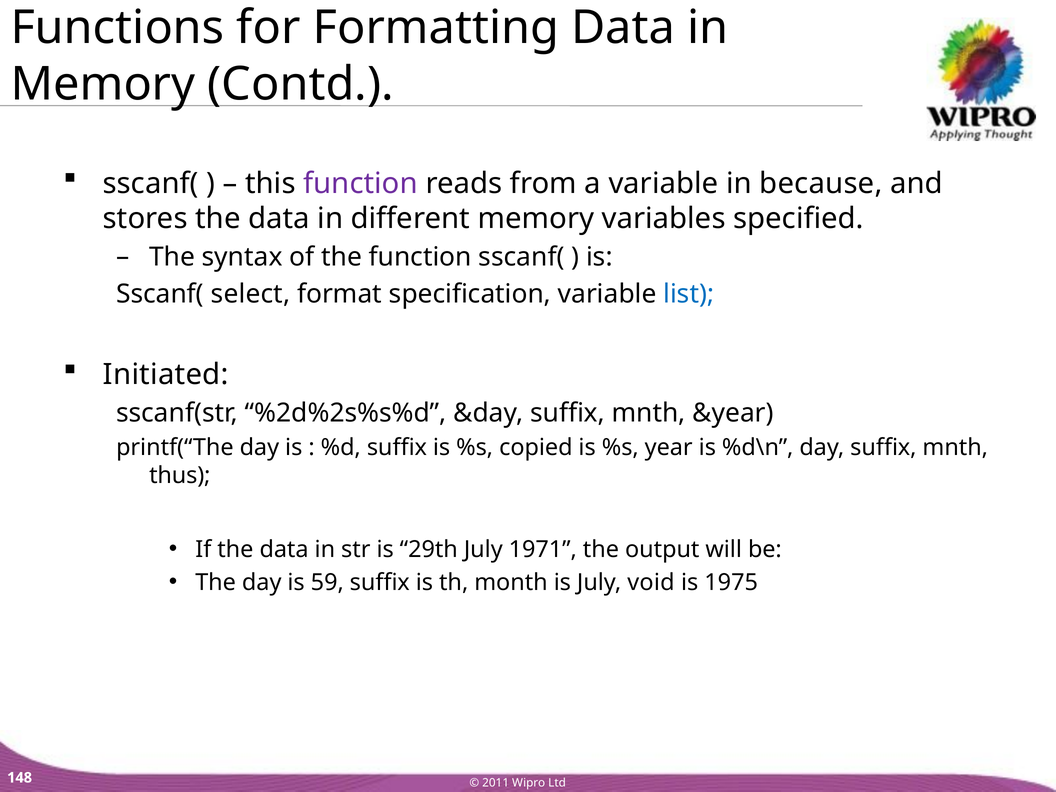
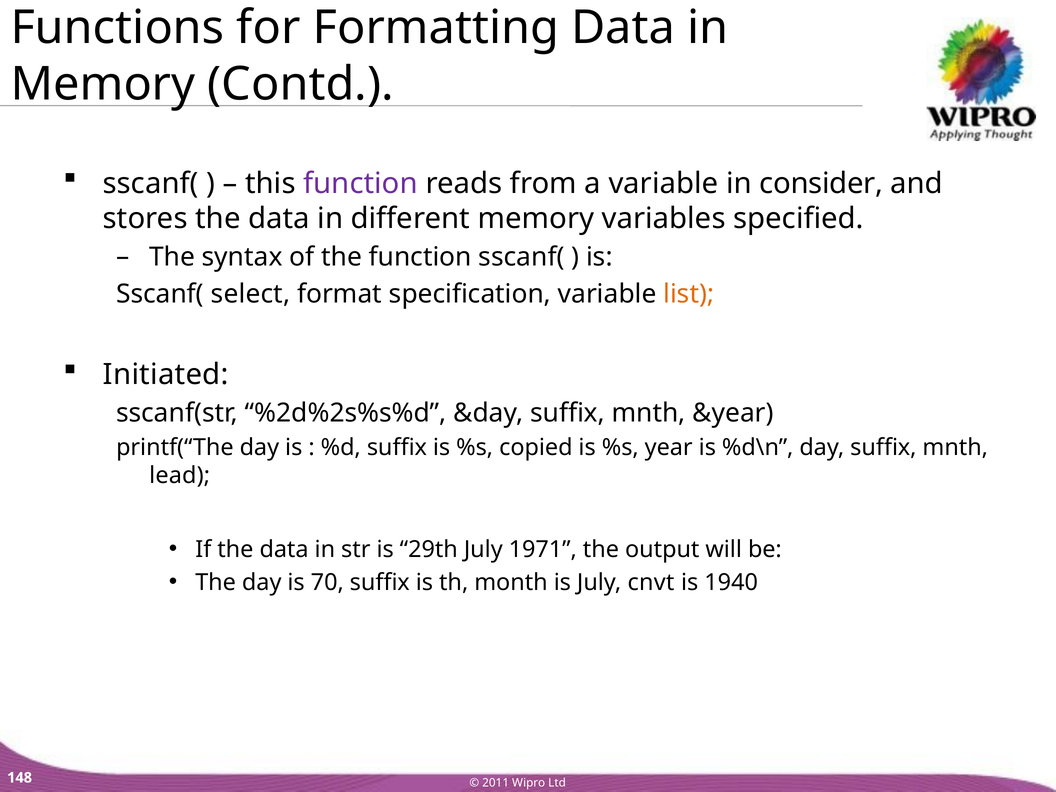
because: because -> consider (821, 183)
list colour: blue -> orange (689, 294)
thus: thus -> lead (180, 476)
59: 59 -> 70 (327, 582)
void: void -> cnvt (651, 582)
1975: 1975 -> 1940 (731, 582)
